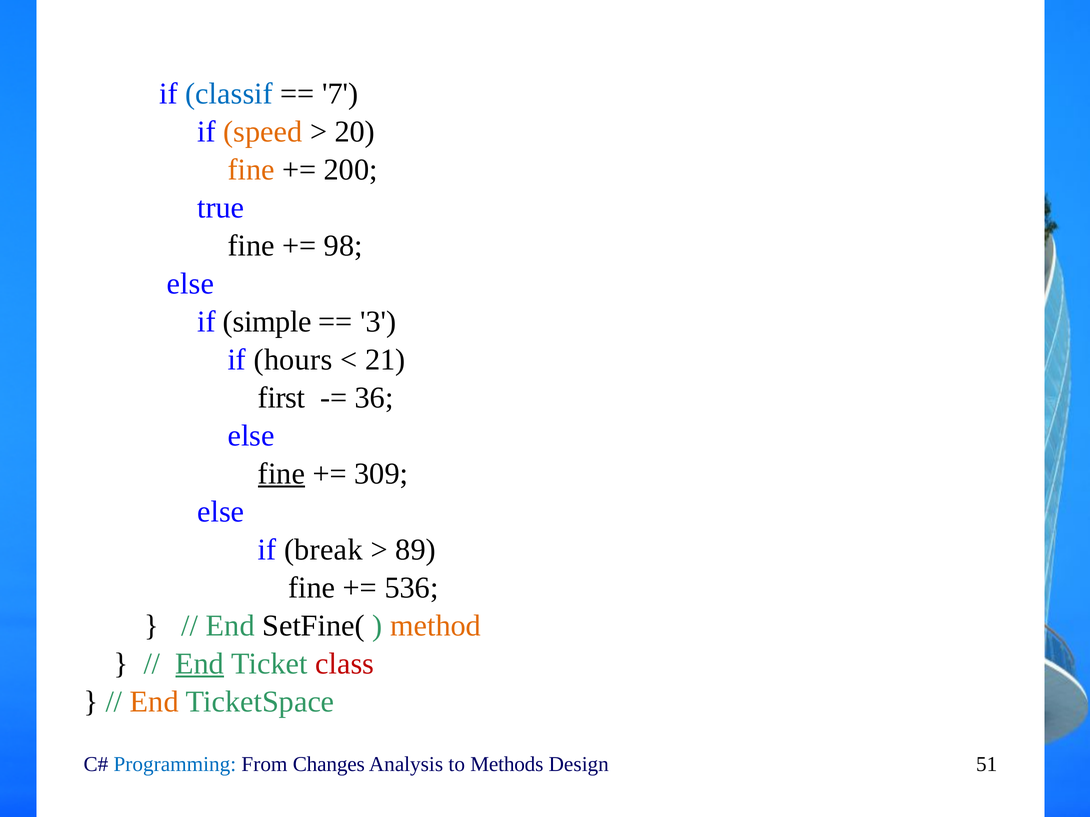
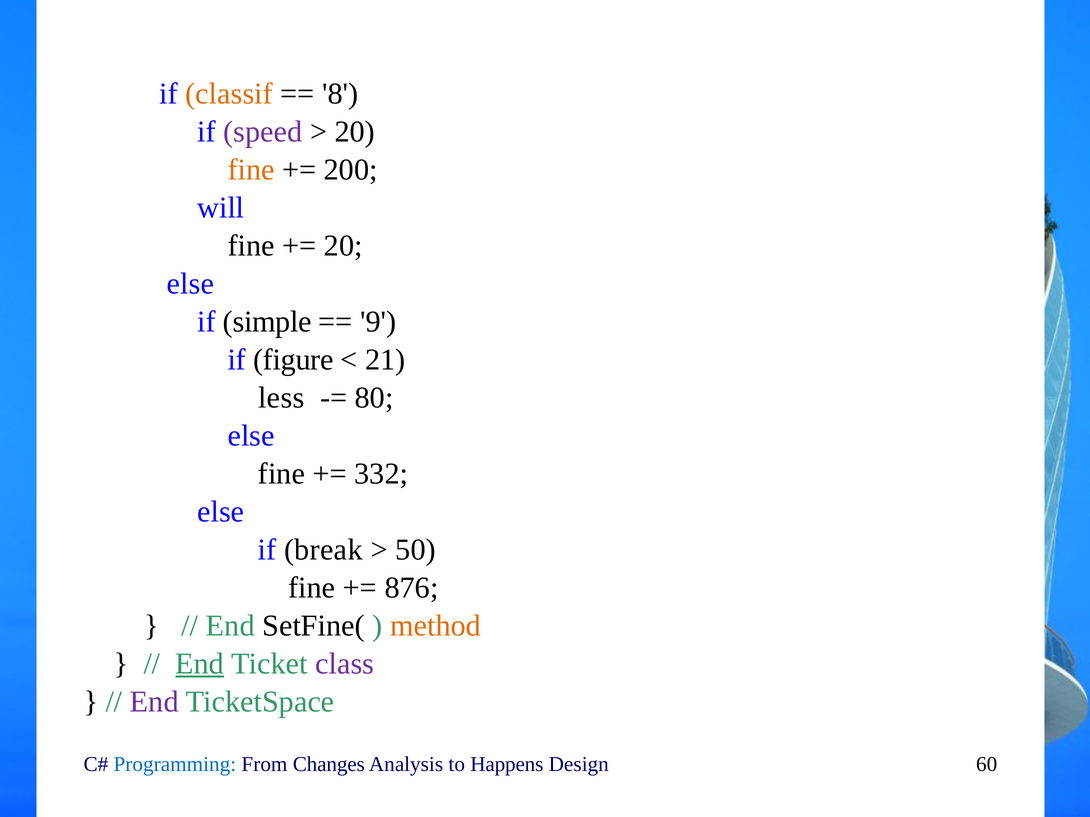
classif colour: blue -> orange (229, 94)
7: 7 -> 8 (340, 94)
speed colour: orange -> purple (263, 132)
true: true -> will (221, 208)
98: 98 -> 20 (343, 246)
3: 3 -> 9 (378, 322)
hours: hours -> figure (293, 360)
first: first -> less (281, 398)
36: 36 -> 80 (374, 398)
fine underline: present -> none (281, 474)
309: 309 -> 332 (381, 474)
89: 89 -> 50 (416, 550)
536: 536 -> 876 (412, 588)
class colour: red -> purple (345, 664)
End colour: orange -> purple (154, 702)
Methods: Methods -> Happens (507, 765)
51: 51 -> 60 (987, 765)
